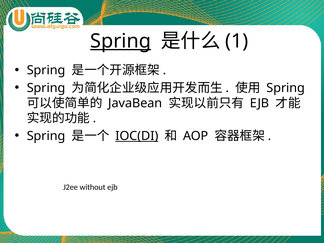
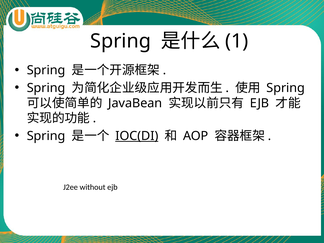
Spring underline: present -> none (121, 41)
